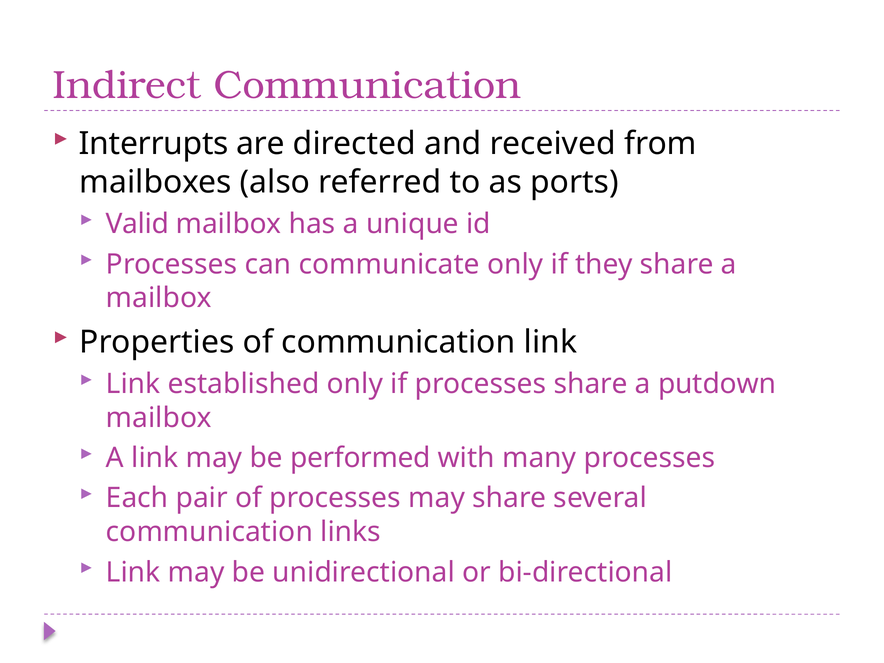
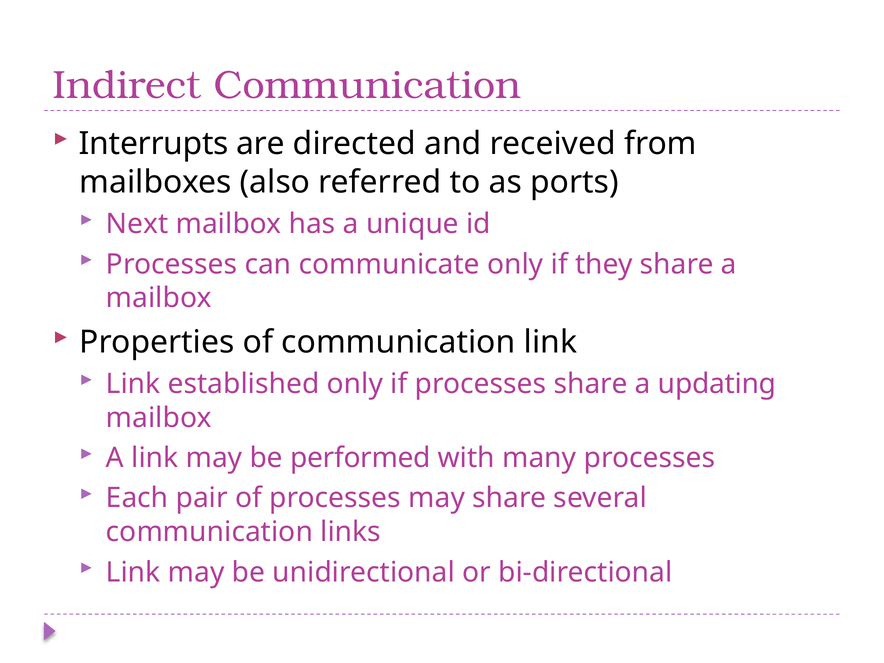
Valid: Valid -> Next (137, 224)
putdown: putdown -> updating (717, 384)
